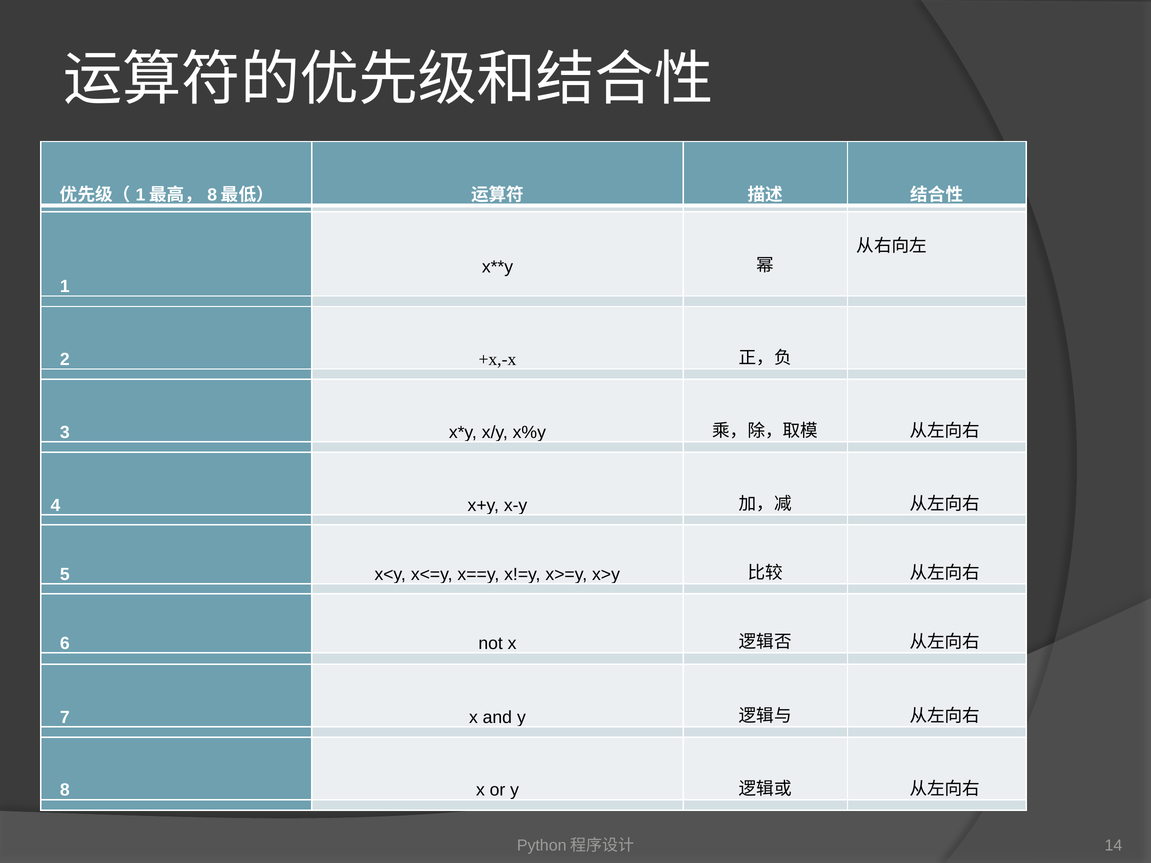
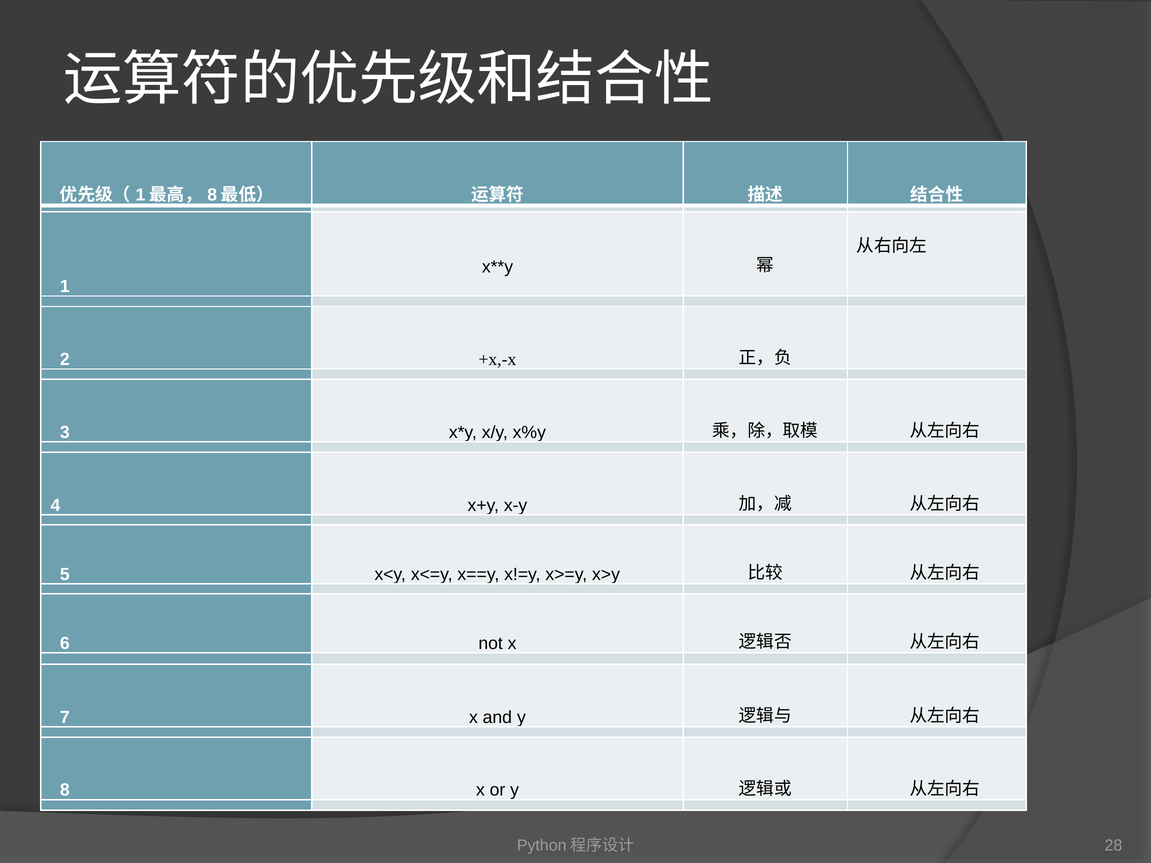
14: 14 -> 28 (1113, 846)
